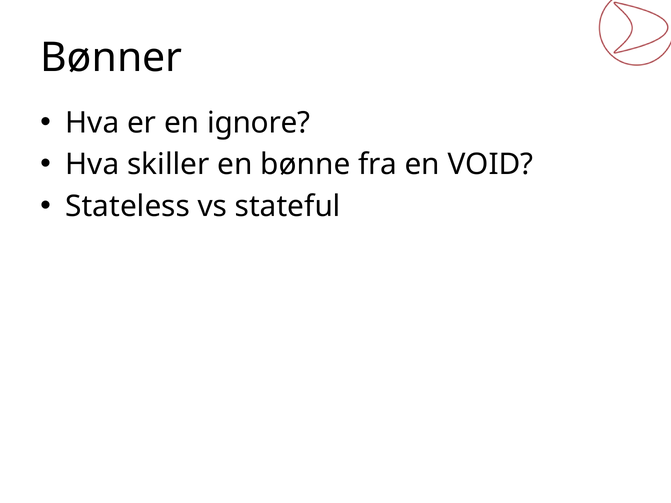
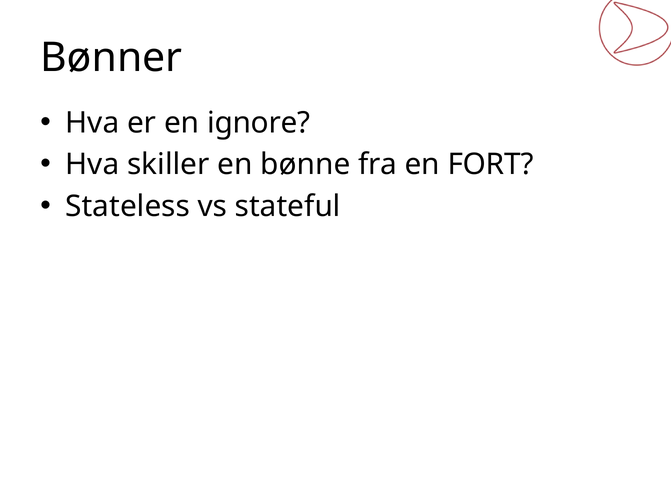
VOID: VOID -> FORT (491, 165)
